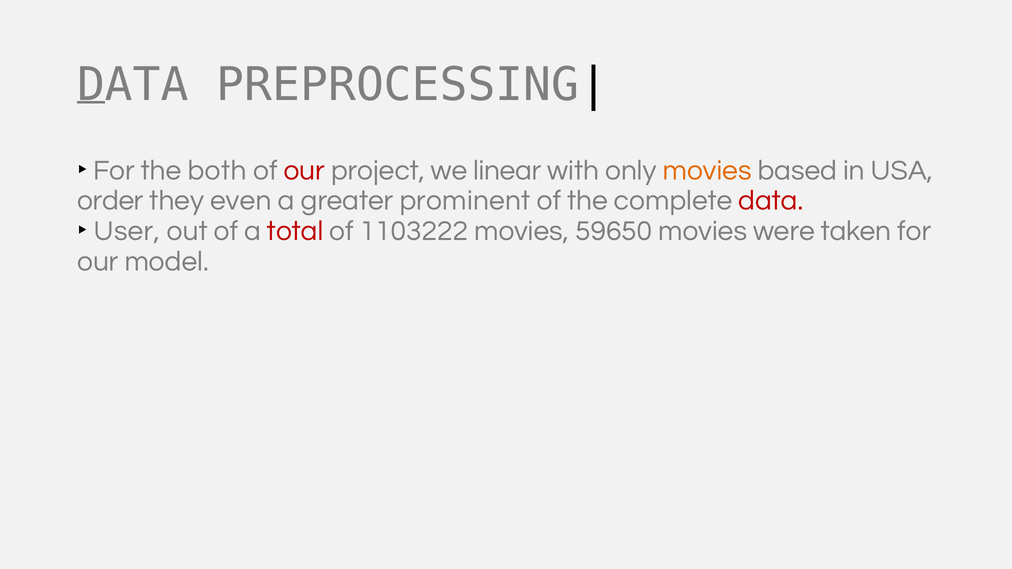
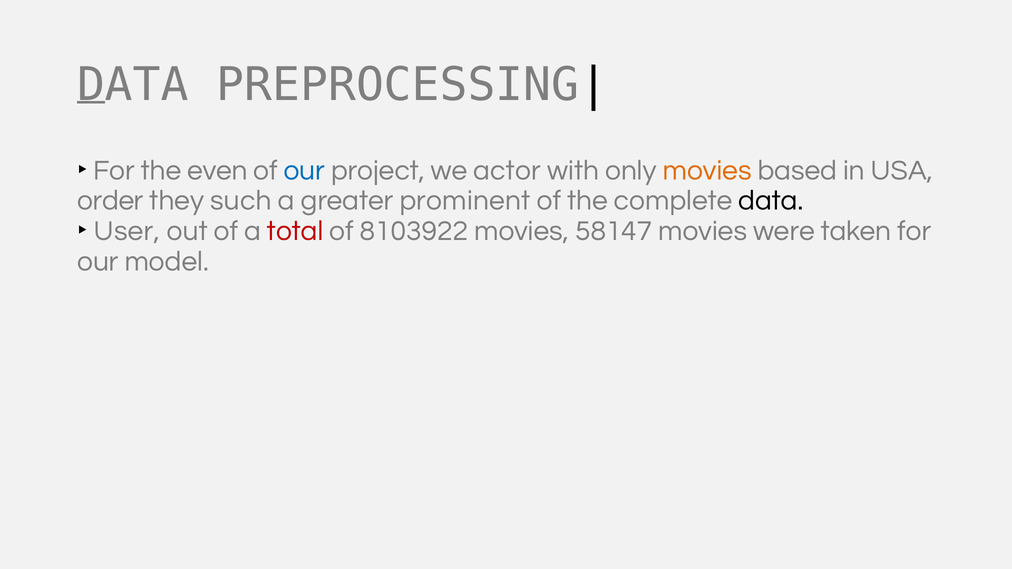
both: both -> even (217, 170)
our colour: red -> blue (304, 170)
linear: linear -> actor (507, 170)
even: even -> such (241, 201)
data colour: red -> black (771, 201)
1103222: 1103222 -> 8103922 (414, 231)
59650: 59650 -> 58147 (614, 231)
